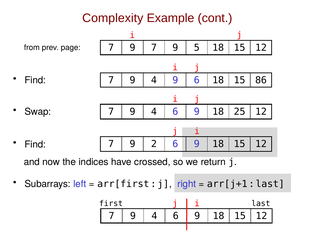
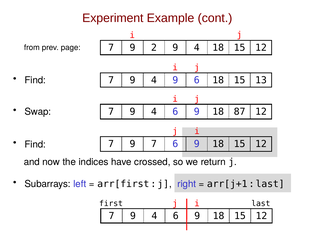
Complexity: Complexity -> Experiment (113, 18)
9 7: 7 -> 2 (154, 48)
5: 5 -> 4 (197, 48)
86: 86 -> 13 (261, 80)
25: 25 -> 87 (240, 112)
9 2: 2 -> 7 (154, 144)
